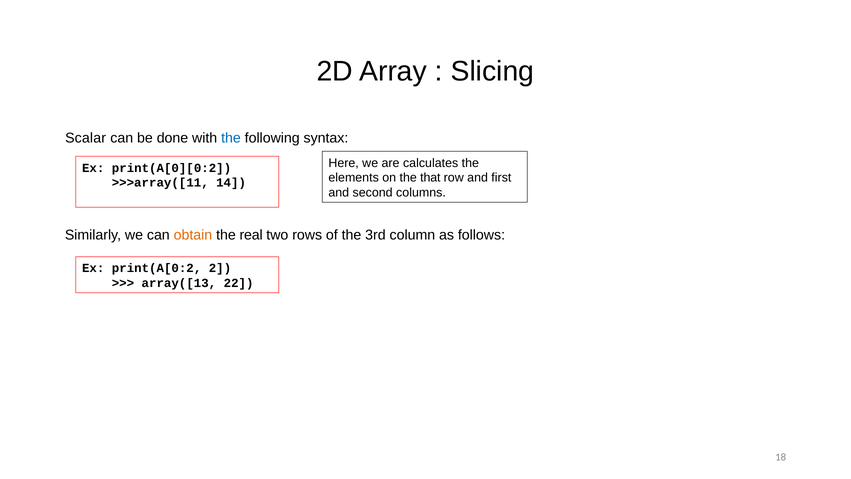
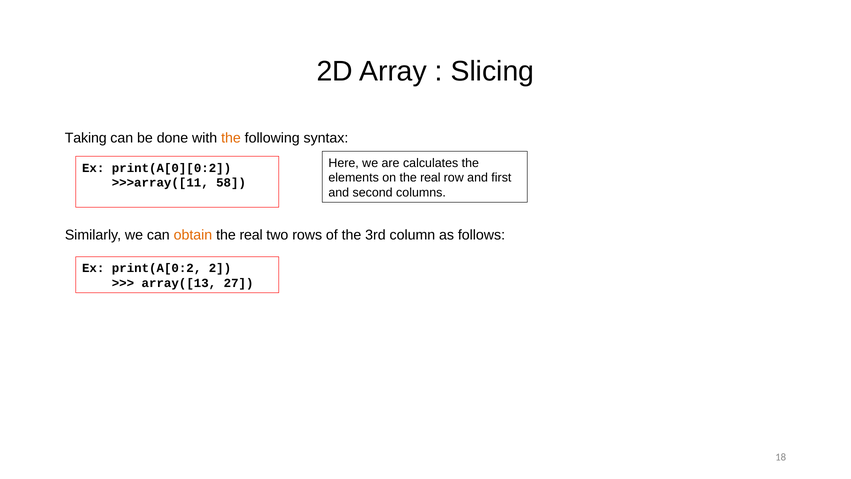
Scalar: Scalar -> Taking (86, 138)
the colour: blue -> orange (231, 138)
on the that: that -> real (430, 178)
14: 14 -> 58 (231, 183)
22: 22 -> 27 (239, 283)
